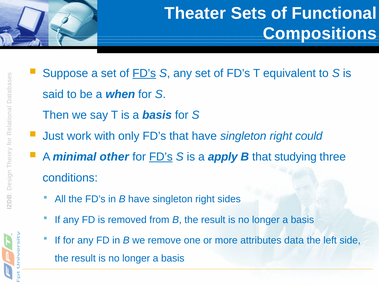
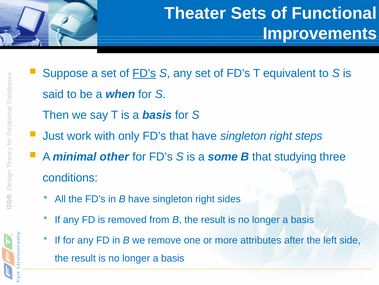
Compositions: Compositions -> Improvements (320, 33)
could: could -> steps (309, 136)
FD’s underline: present -> none (161, 156)
apply: apply -> some (223, 156)
data: data -> after (294, 240)
